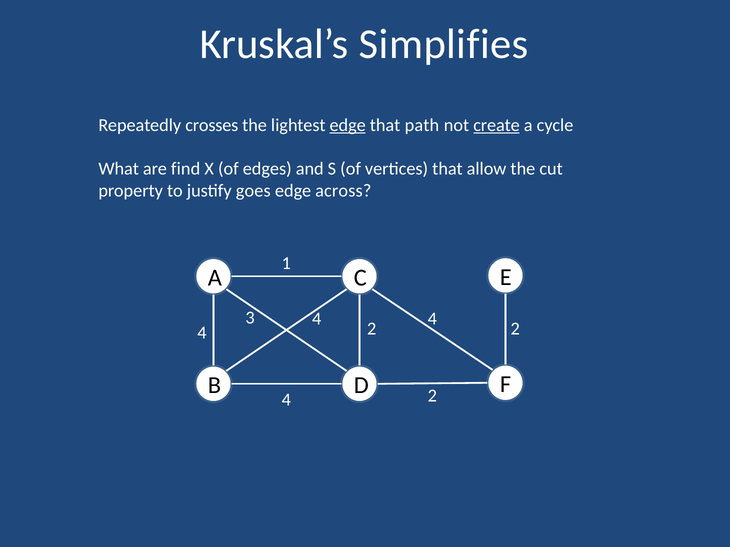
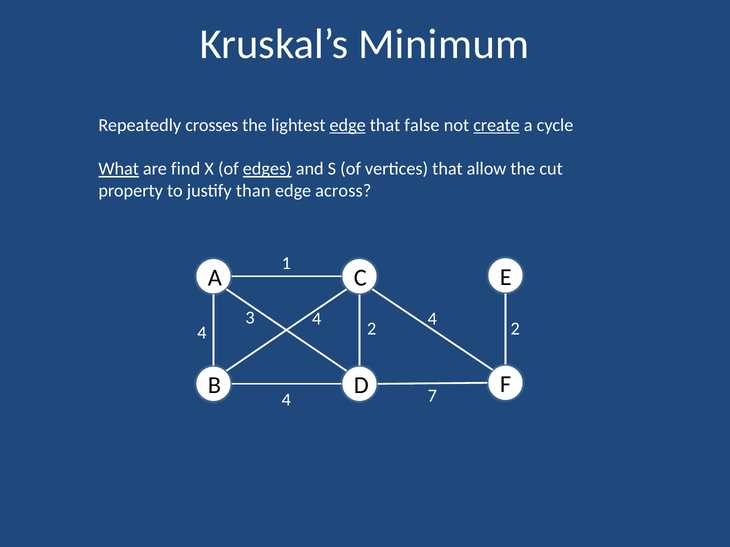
Simplifies: Simplifies -> Minimum (444, 44)
path: path -> false (422, 125)
What underline: none -> present (119, 169)
edges underline: none -> present (267, 169)
goes: goes -> than (253, 191)
D 2: 2 -> 7 (432, 396)
